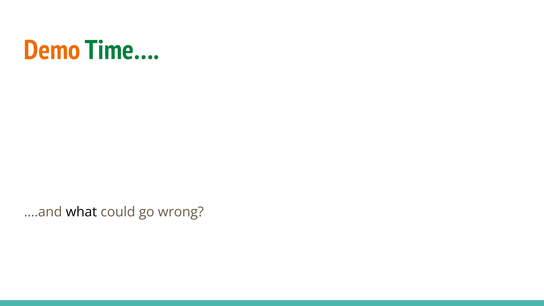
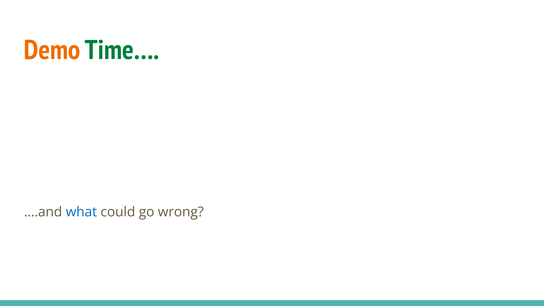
what colour: black -> blue (81, 212)
